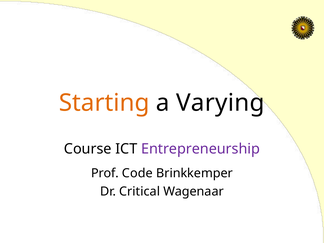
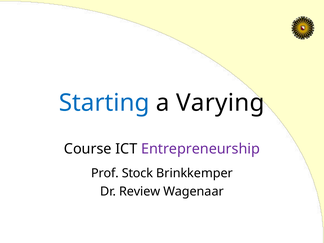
Starting colour: orange -> blue (104, 103)
Code: Code -> Stock (137, 173)
Critical: Critical -> Review (140, 191)
